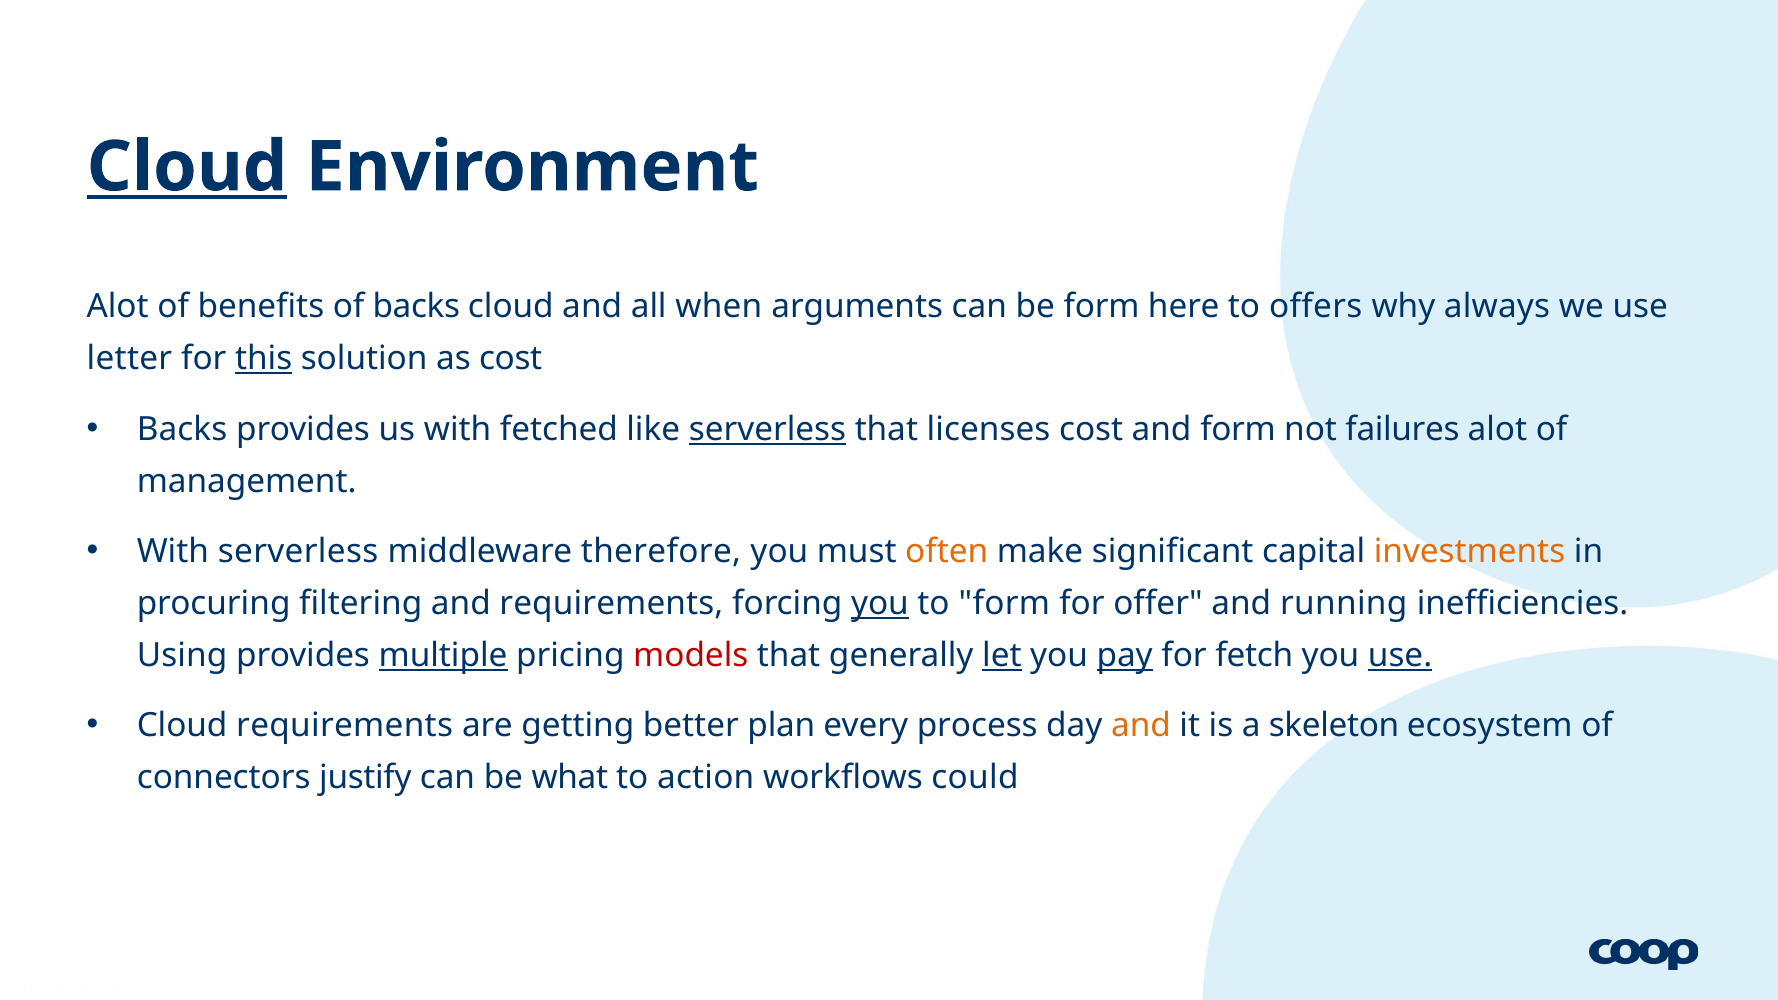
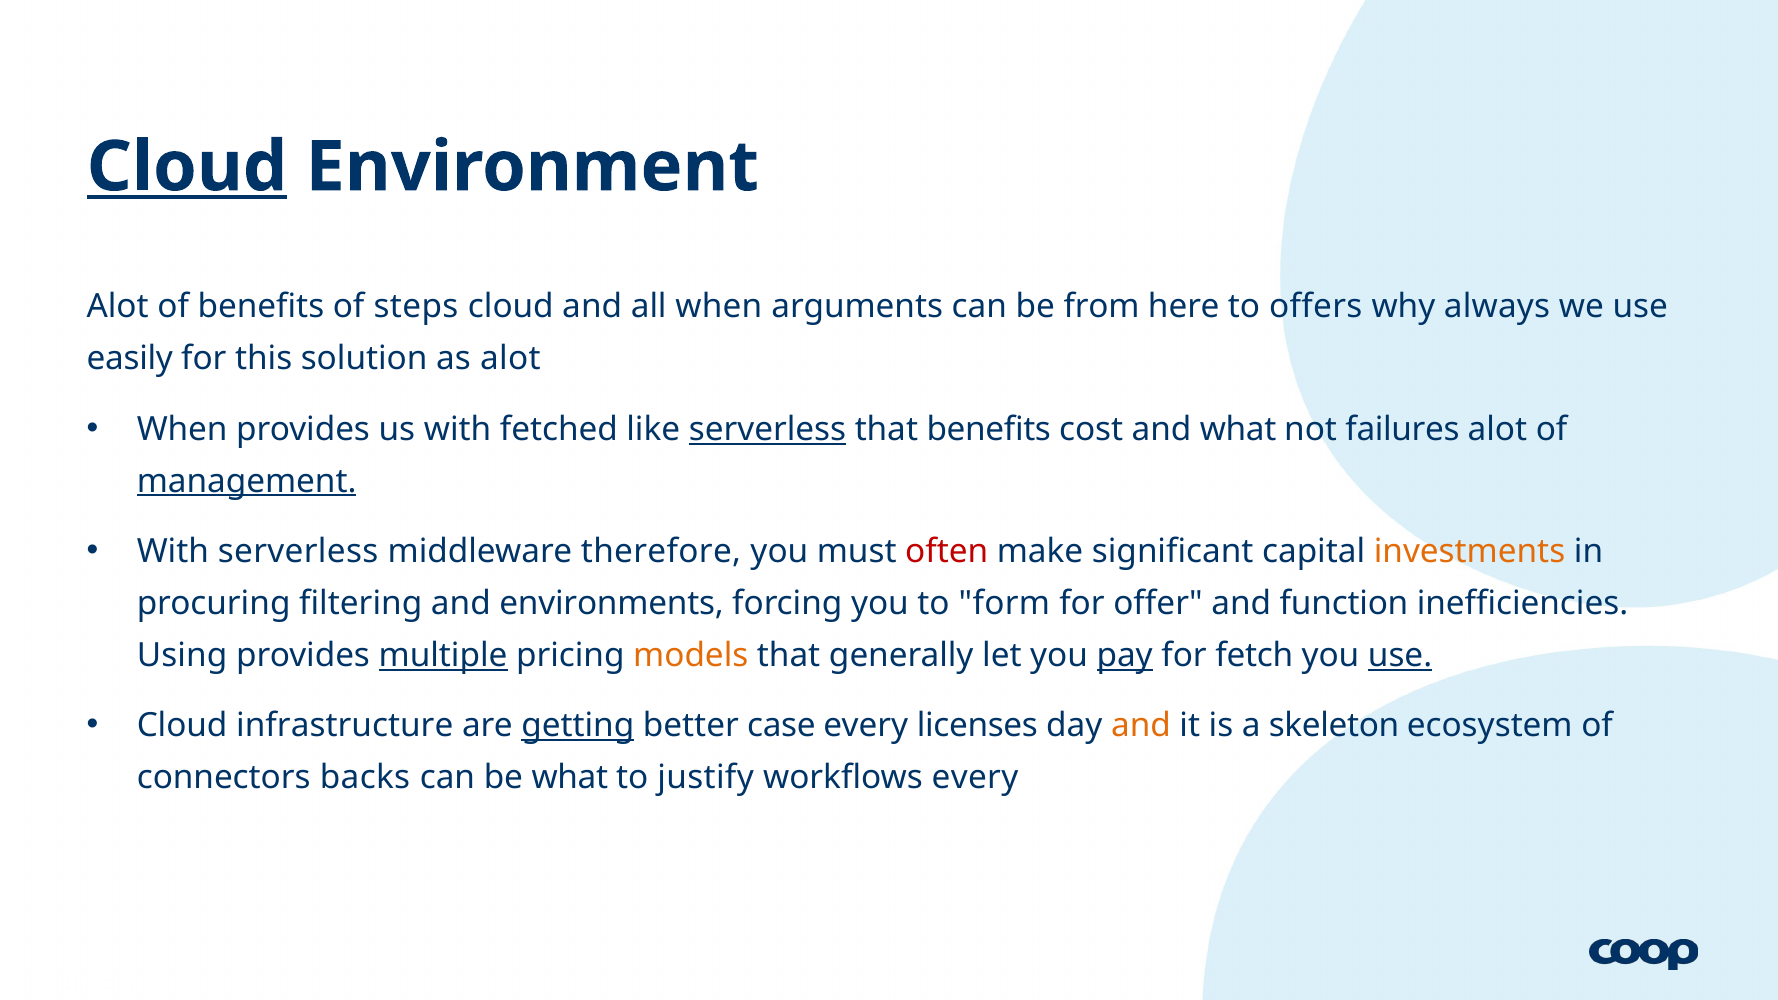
of backs: backs -> steps (416, 307)
be form: form -> from (1102, 307)
letter: letter -> easily (130, 359)
this underline: present -> none (264, 359)
as cost: cost -> alot (510, 359)
Backs: Backs -> When (182, 429)
that licenses: licenses -> benefits (989, 429)
and form: form -> what (1238, 429)
management underline: none -> present (247, 481)
often colour: orange -> red (947, 552)
and requirements: requirements -> environments (612, 603)
you underline: present -> none (880, 603)
running: running -> function (1344, 603)
models colour: red -> orange (691, 655)
let underline: present -> none (1002, 655)
Cloud requirements: requirements -> infrastructure (345, 726)
getting underline: none -> present (578, 726)
plan: plan -> case (781, 726)
process: process -> licenses (977, 726)
justify: justify -> backs (365, 778)
action: action -> justify (706, 778)
workflows could: could -> every (975, 778)
